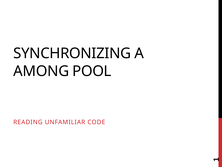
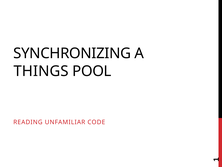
AMONG: AMONG -> THINGS (41, 71)
